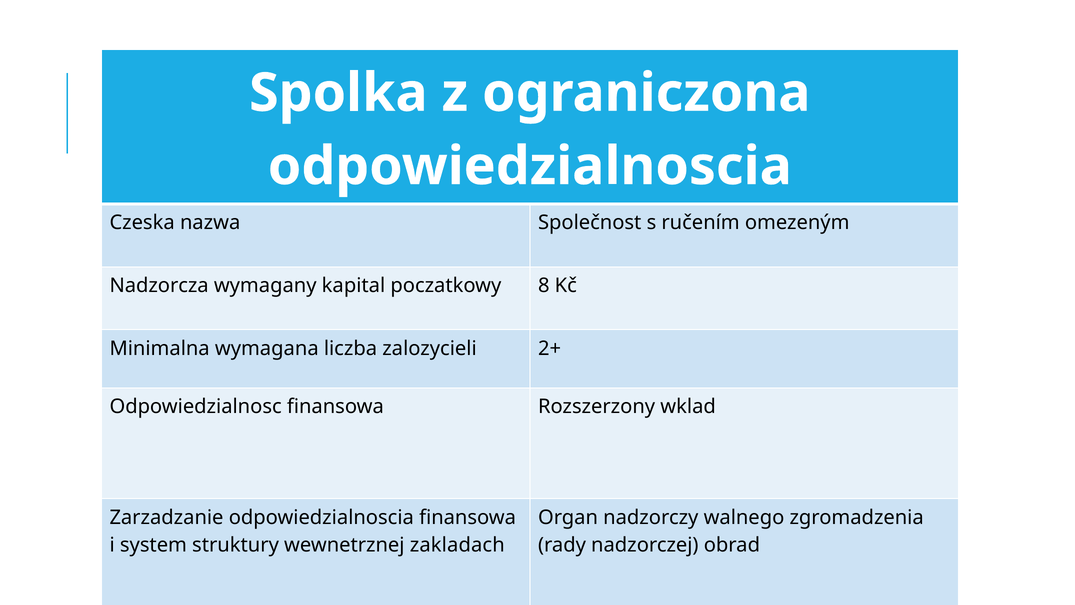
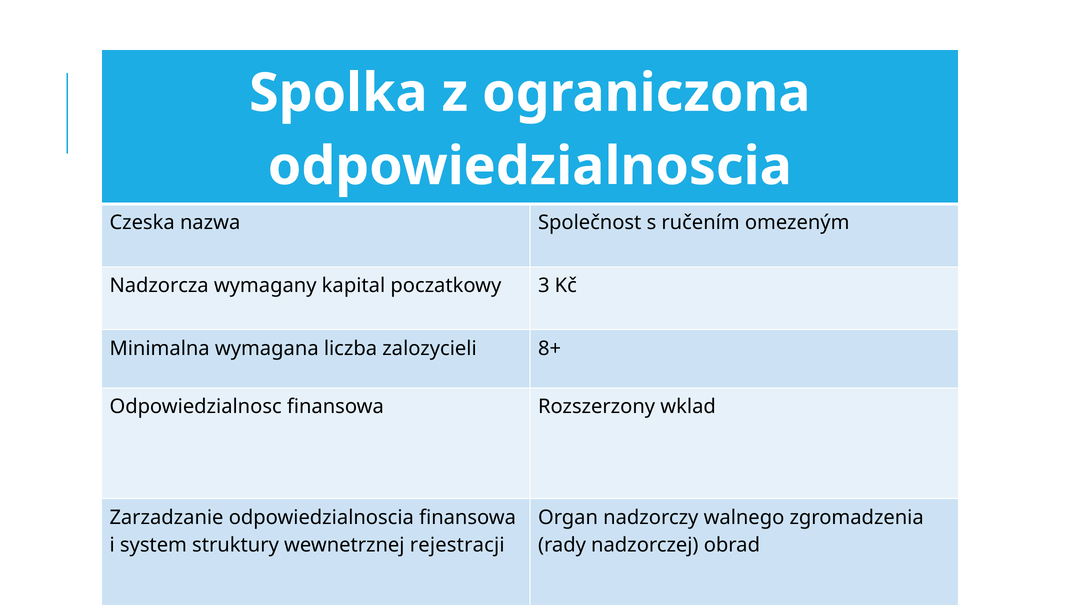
8: 8 -> 3 (544, 286)
2+: 2+ -> 8+ (550, 348)
zakladach: zakladach -> rejestracji (457, 545)
